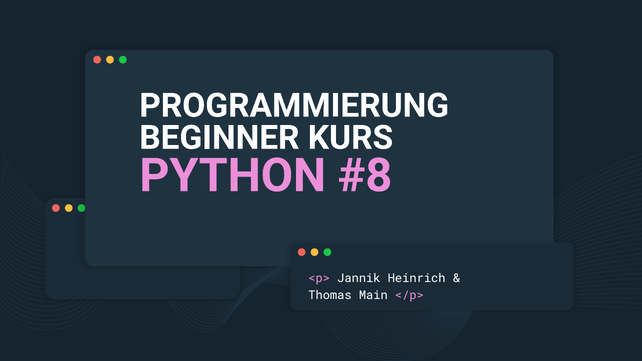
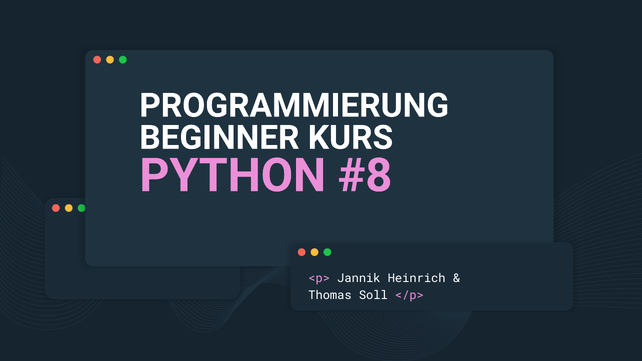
Main: Main -> Soll (373, 295)
